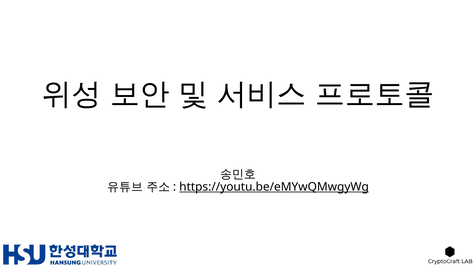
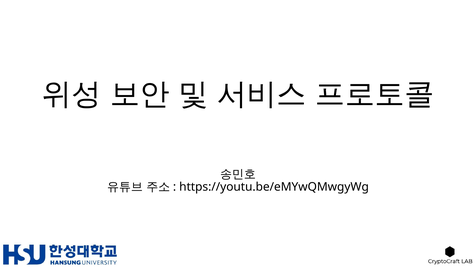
https://youtu.be/eMYwQMwgyWg underline: present -> none (274, 187)
